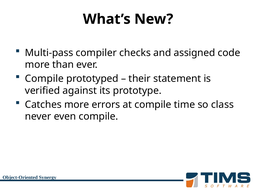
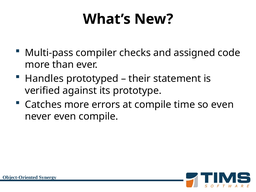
Compile: Compile -> Handles (44, 79)
so class: class -> even (222, 105)
